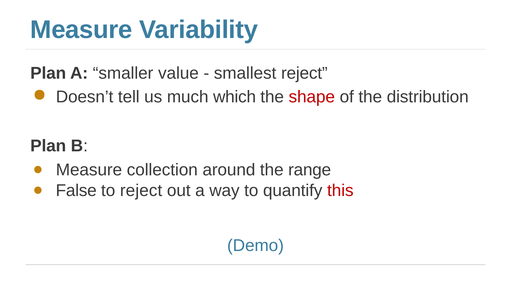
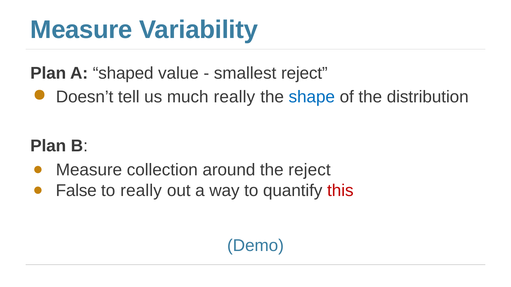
smaller: smaller -> shaped (123, 73)
much which: which -> really (234, 97)
shape colour: red -> blue (312, 97)
the range: range -> reject (309, 170)
to reject: reject -> really (141, 191)
